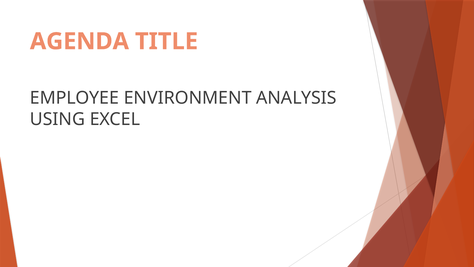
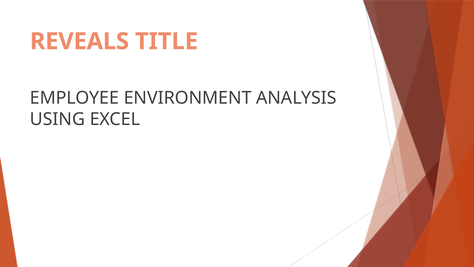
AGENDA: AGENDA -> REVEALS (79, 41)
